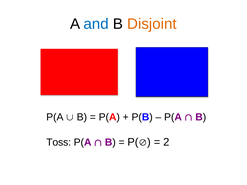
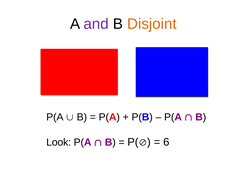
and colour: blue -> purple (96, 24)
Toss: Toss -> Look (59, 143)
2: 2 -> 6 (166, 142)
